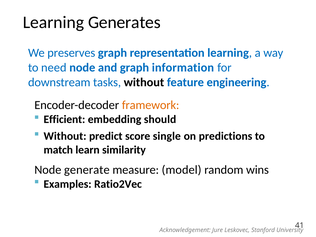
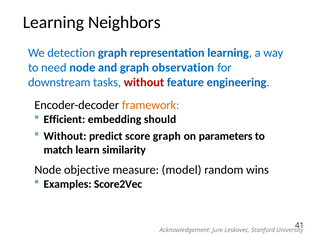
Generates: Generates -> Neighbors (124, 22)
preserves: preserves -> detection (71, 53)
information: information -> observation (183, 68)
without colour: black -> red (144, 82)
score single: single -> graph (167, 136)
predictions: predictions -> parameters (226, 136)
generate: generate -> objective (87, 170)
Ratio2Vec: Ratio2Vec -> Score2Vec (118, 184)
